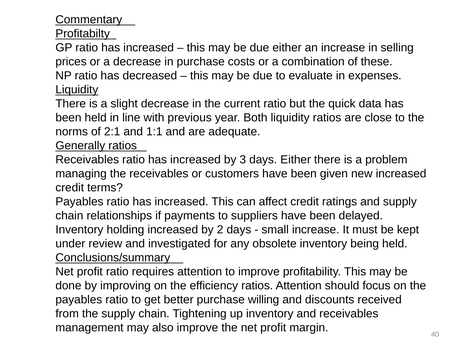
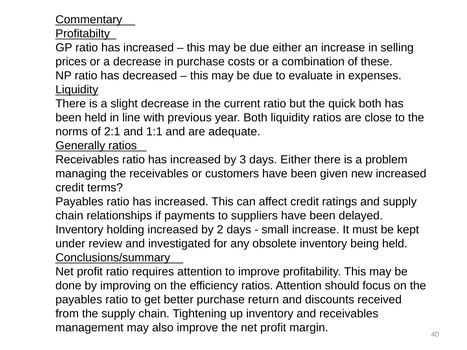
quick data: data -> both (370, 104)
willing: willing -> return (264, 300)
